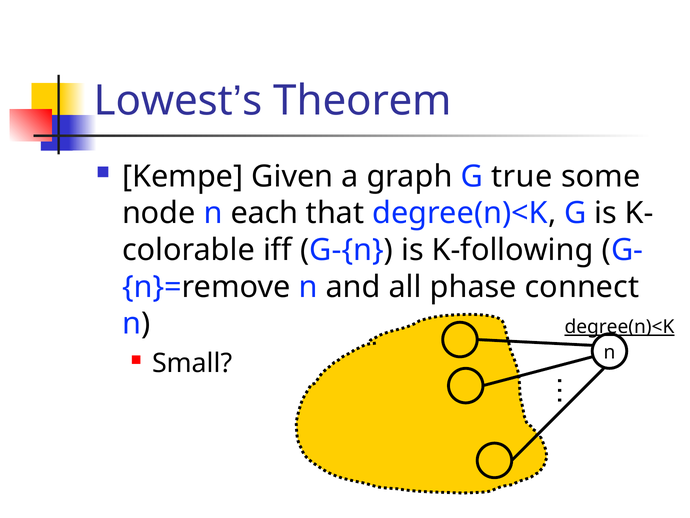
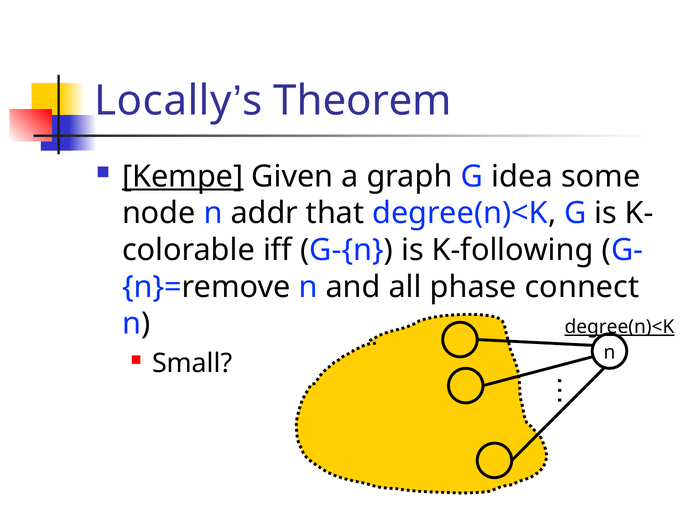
Lowest: Lowest -> Locally (163, 101)
Kempe underline: none -> present (183, 176)
true: true -> idea (522, 176)
each: each -> addr (264, 213)
